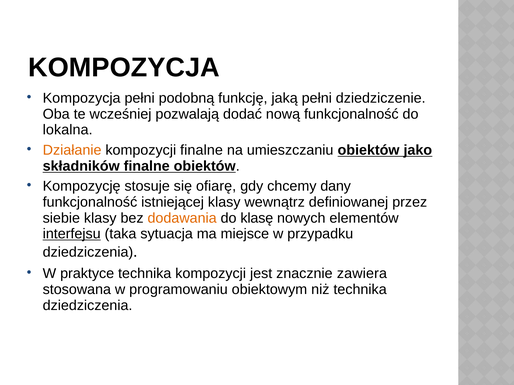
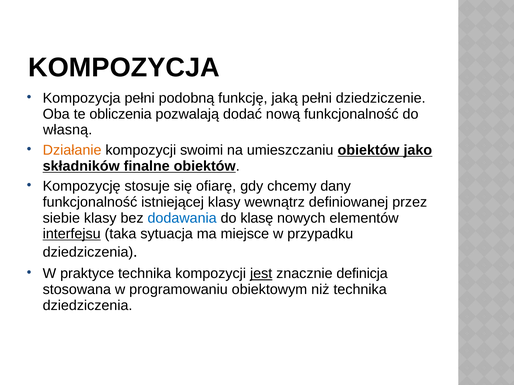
wcześniej: wcześniej -> obliczenia (121, 114)
lokalna: lokalna -> własną (68, 130)
kompozycji finalne: finalne -> swoimi (202, 150)
dodawania colour: orange -> blue (182, 218)
jest underline: none -> present (261, 274)
zawiera: zawiera -> definicja (362, 274)
